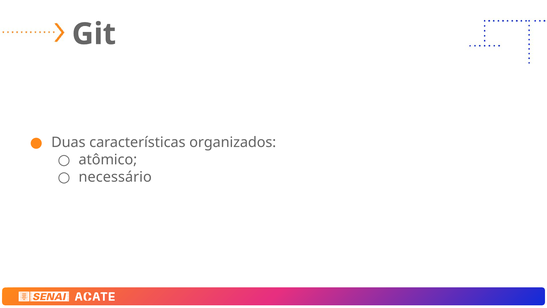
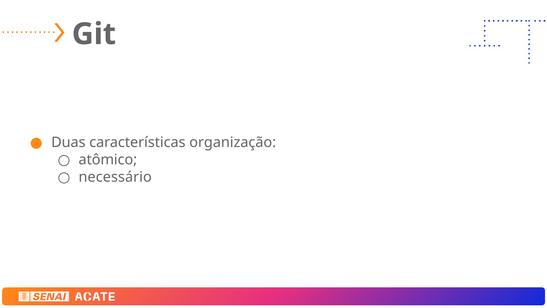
organizados: organizados -> organização (233, 142)
